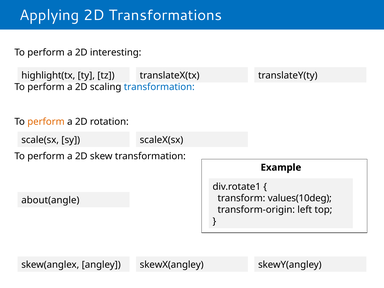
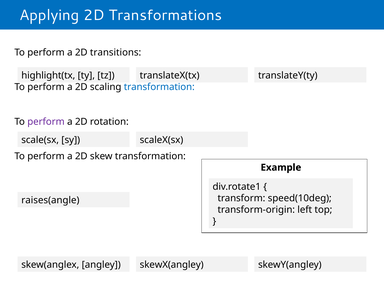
interesting: interesting -> transitions (116, 52)
perform colour: orange -> purple (46, 122)
values(10deg: values(10deg -> speed(10deg (300, 198)
about(angle: about(angle -> raises(angle (50, 200)
